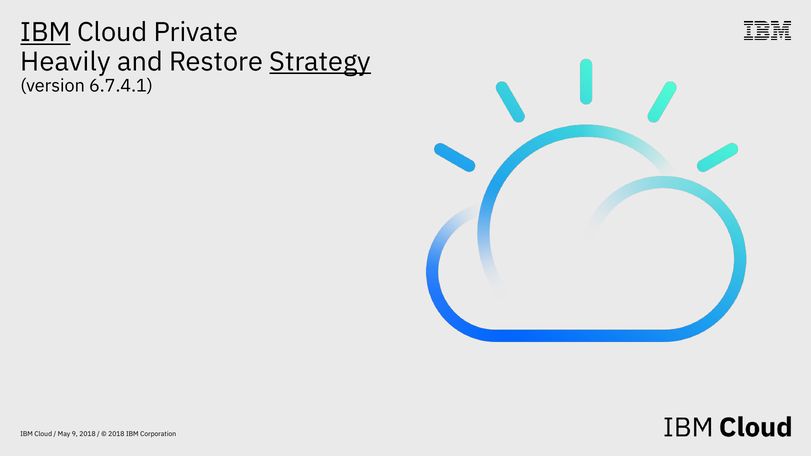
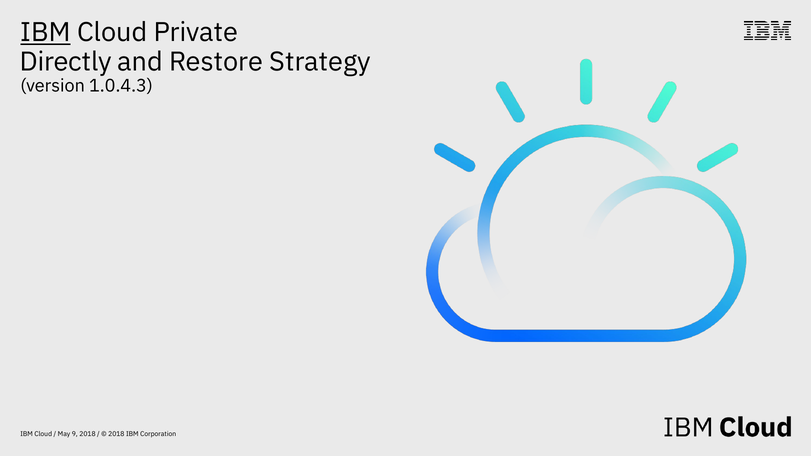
Heavily: Heavily -> Directly (66, 62)
Strategy underline: present -> none (320, 62)
6.7.4.1: 6.7.4.1 -> 1.0.4.3 (121, 86)
